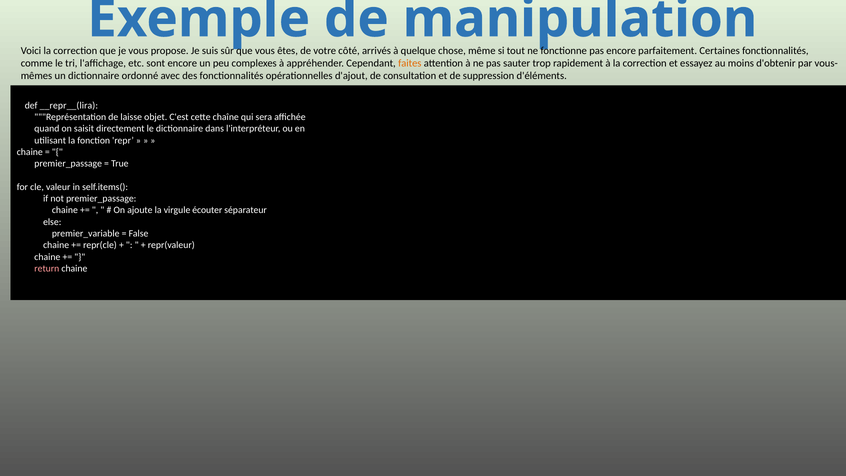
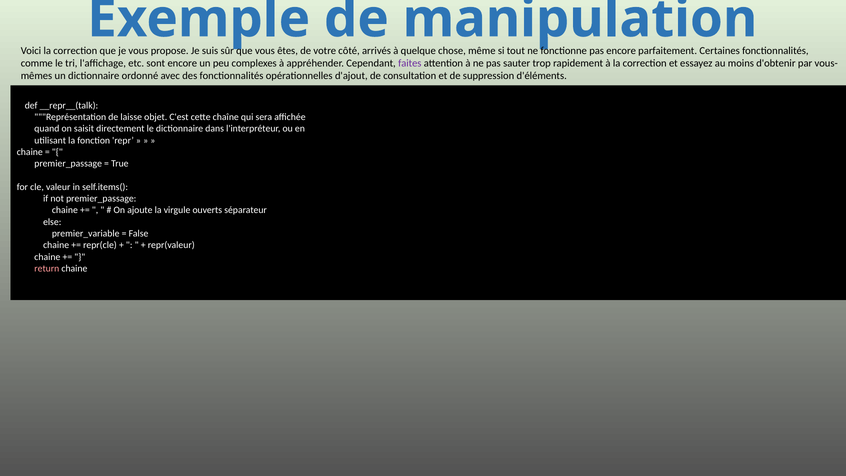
faites colour: orange -> purple (410, 63)
__repr__(lira: __repr__(lira -> __repr__(talk (69, 105)
écouter: écouter -> ouverts (207, 210)
